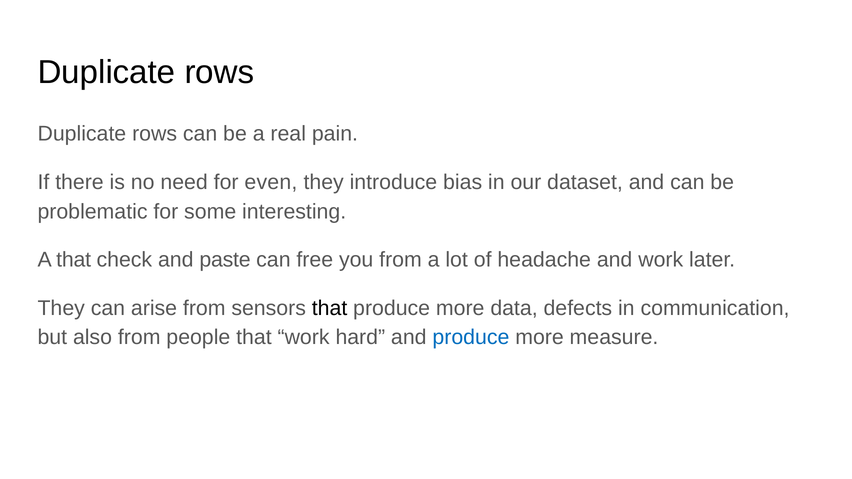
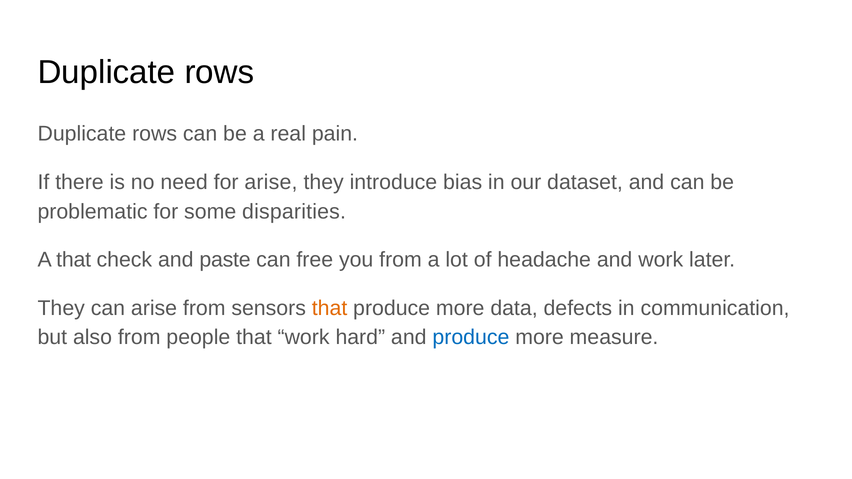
for even: even -> arise (271, 182)
interesting: interesting -> disparities (294, 212)
that colour: black -> orange (330, 308)
